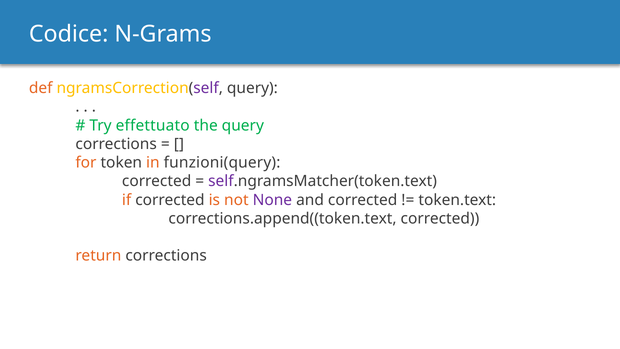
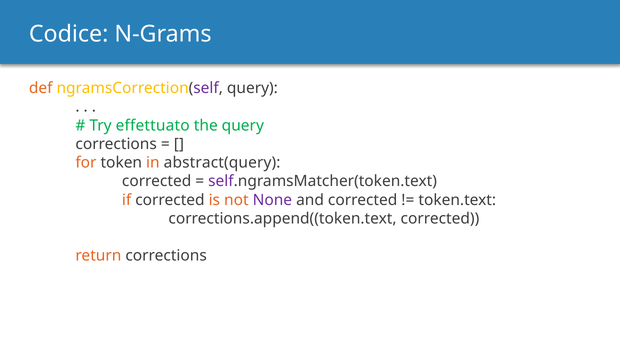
funzioni(query: funzioni(query -> abstract(query (222, 163)
